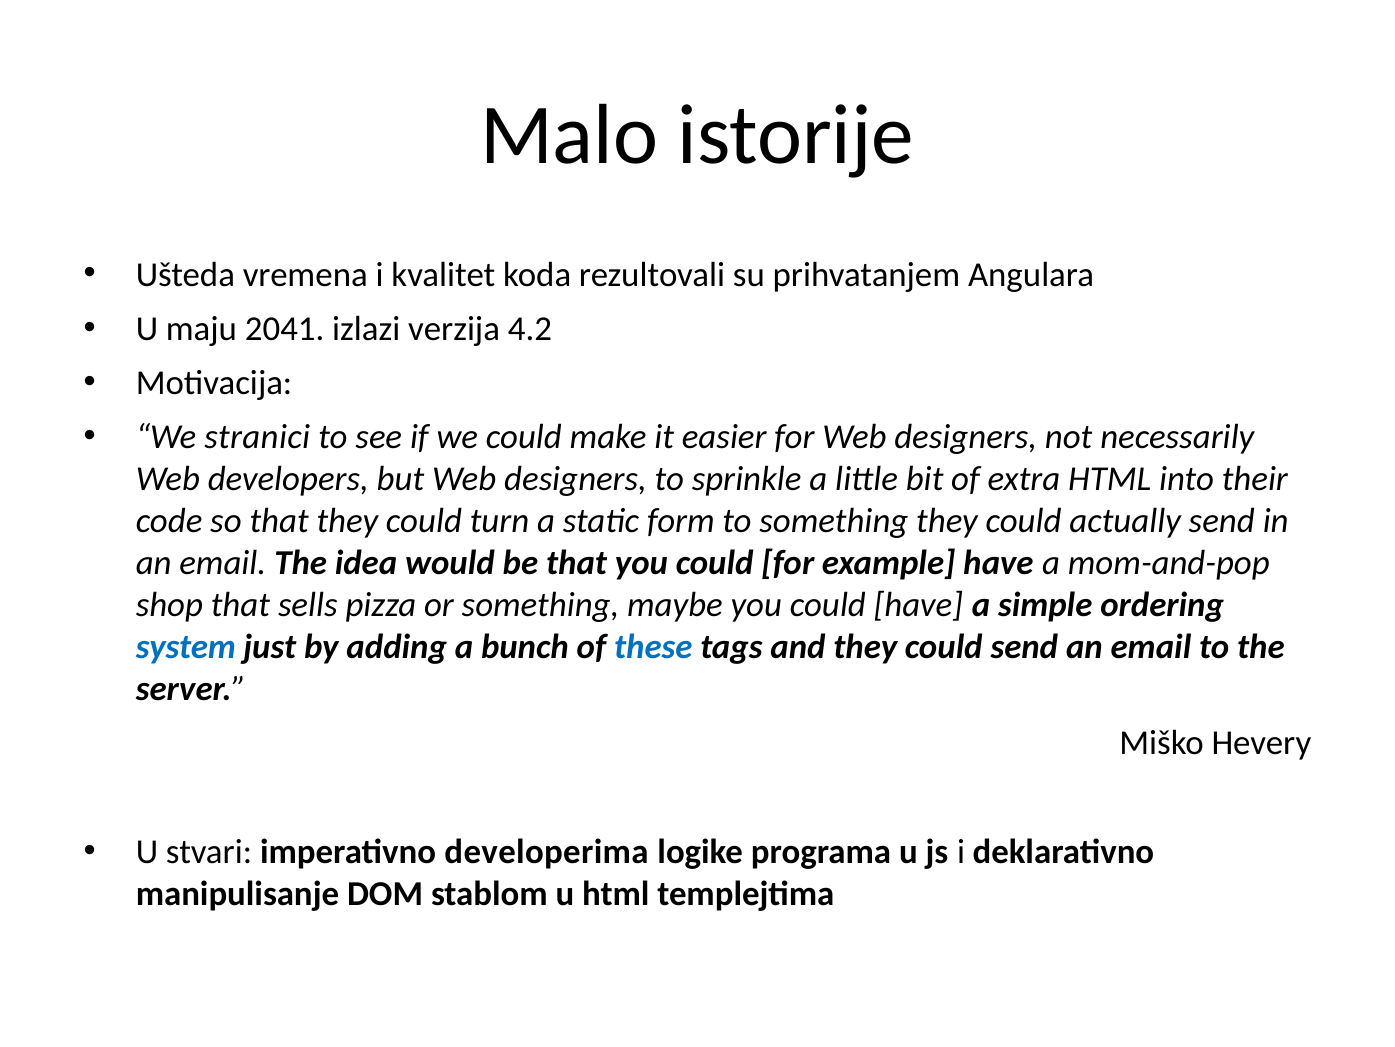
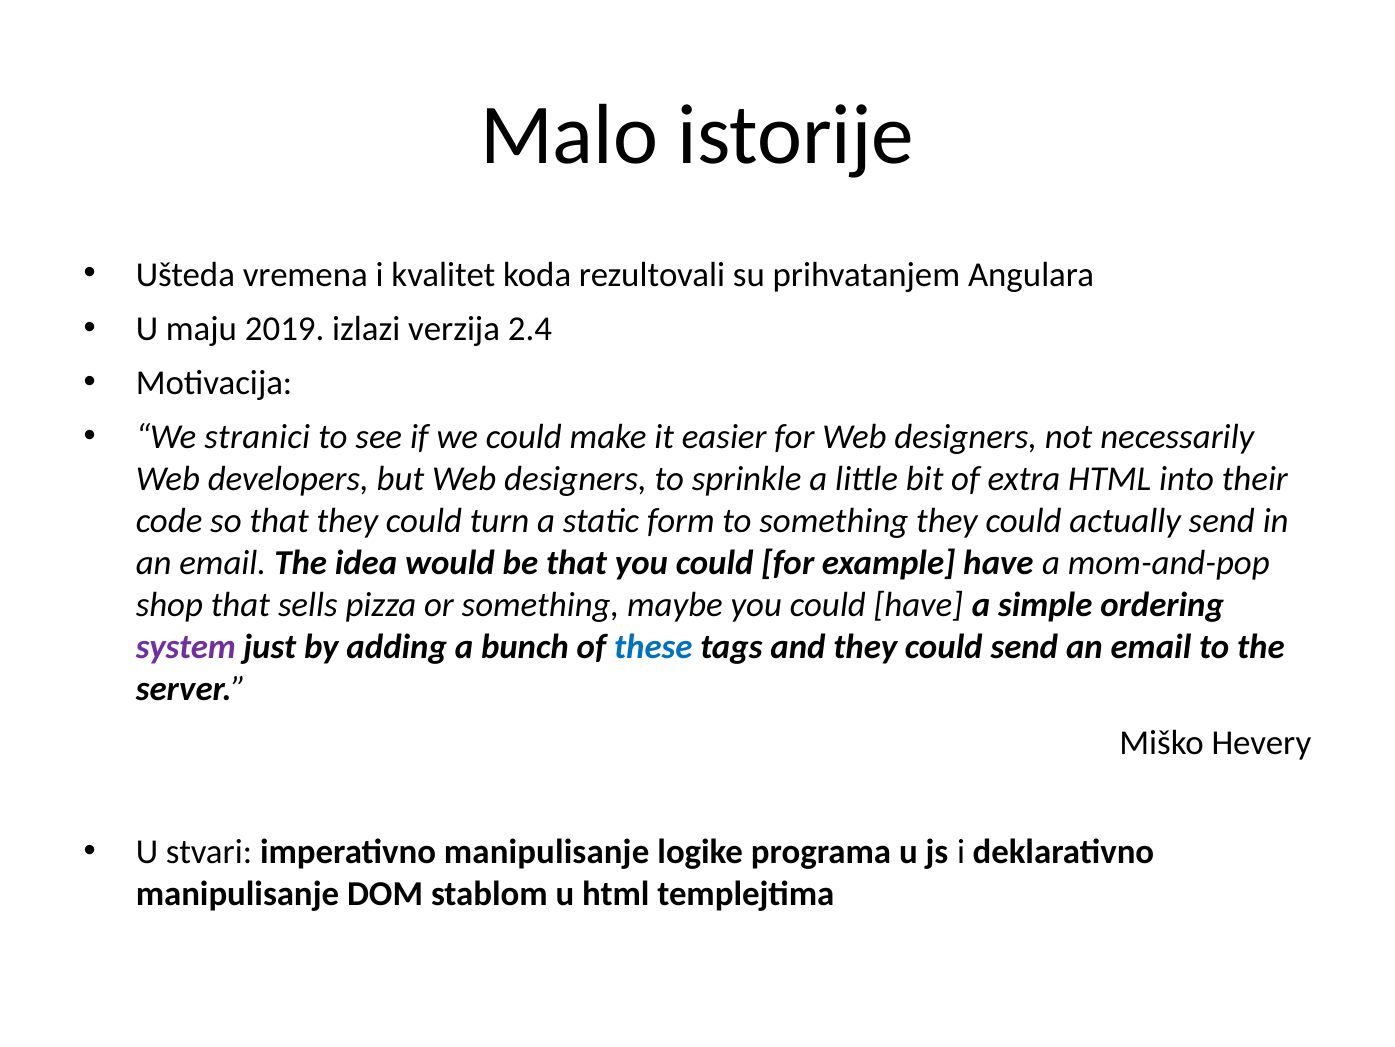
2041: 2041 -> 2019 (285, 329)
4.2: 4.2 -> 2.4 (530, 329)
system colour: blue -> purple (186, 646)
imperativno developerima: developerima -> manipulisanje (547, 851)
